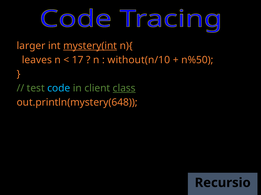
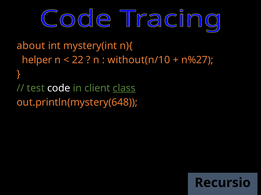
larger: larger -> about (31, 46)
mystery(int underline: present -> none (90, 46)
leaves: leaves -> helper (37, 60)
17: 17 -> 22 (78, 60)
n%50: n%50 -> n%27 (197, 60)
code colour: light blue -> white (59, 89)
